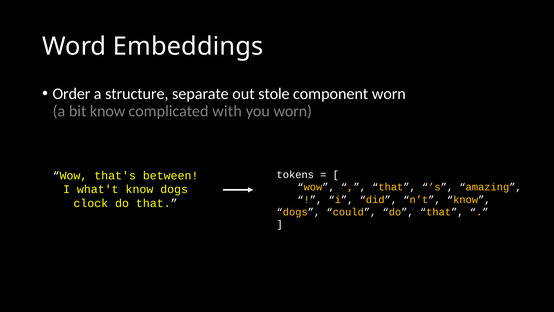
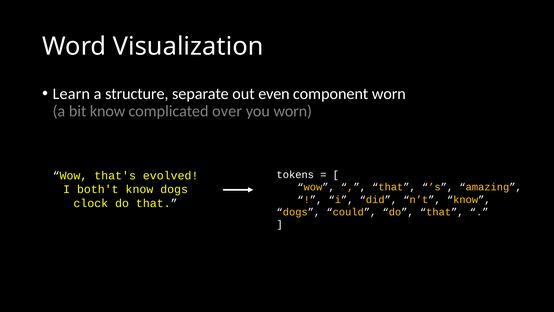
Embeddings: Embeddings -> Visualization (188, 47)
Order: Order -> Learn (71, 94)
stole: stole -> even (274, 94)
with: with -> over (227, 111)
between: between -> evolved (171, 175)
what't: what't -> both't (98, 189)
